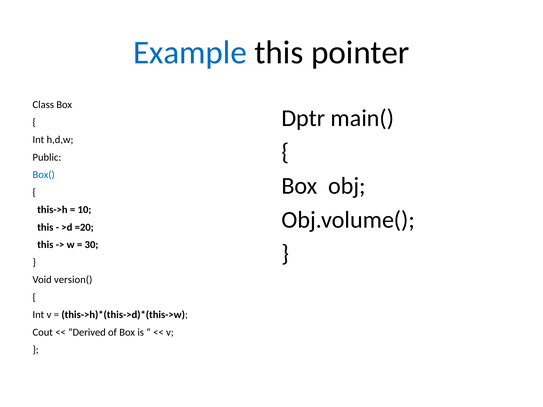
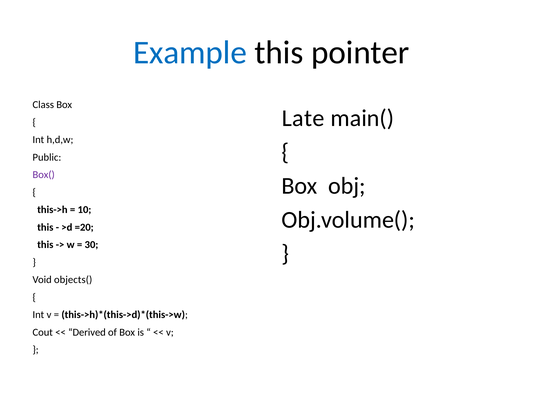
Dptr: Dptr -> Late (303, 118)
Box( colour: blue -> purple (44, 175)
version(: version( -> objects( (73, 280)
